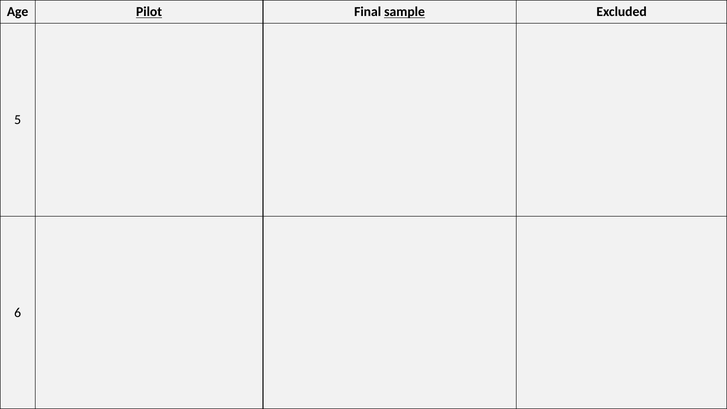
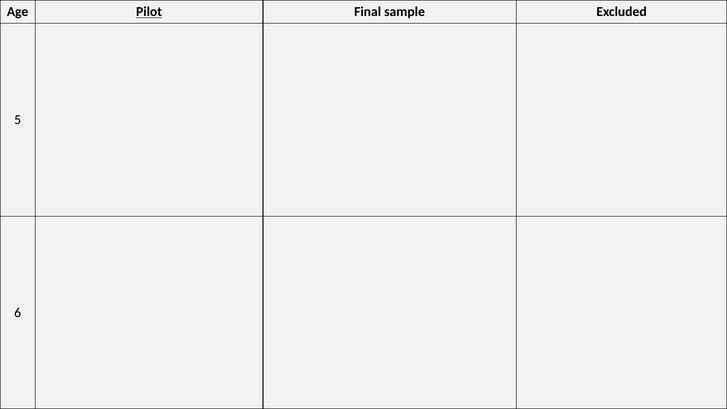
sample underline: present -> none (405, 12)
